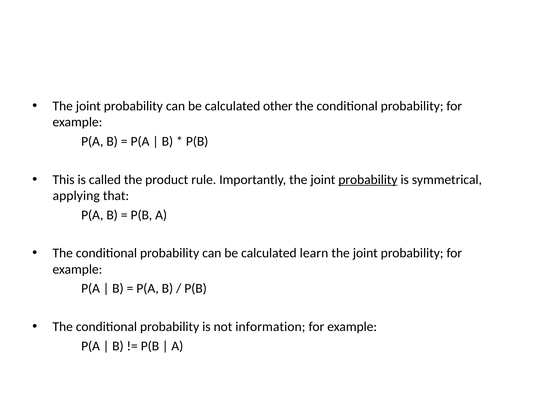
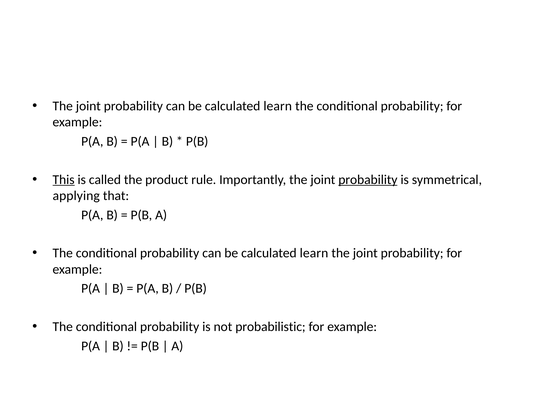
other: other -> learn (278, 106)
This underline: none -> present (64, 180)
information: information -> probabilistic (270, 327)
